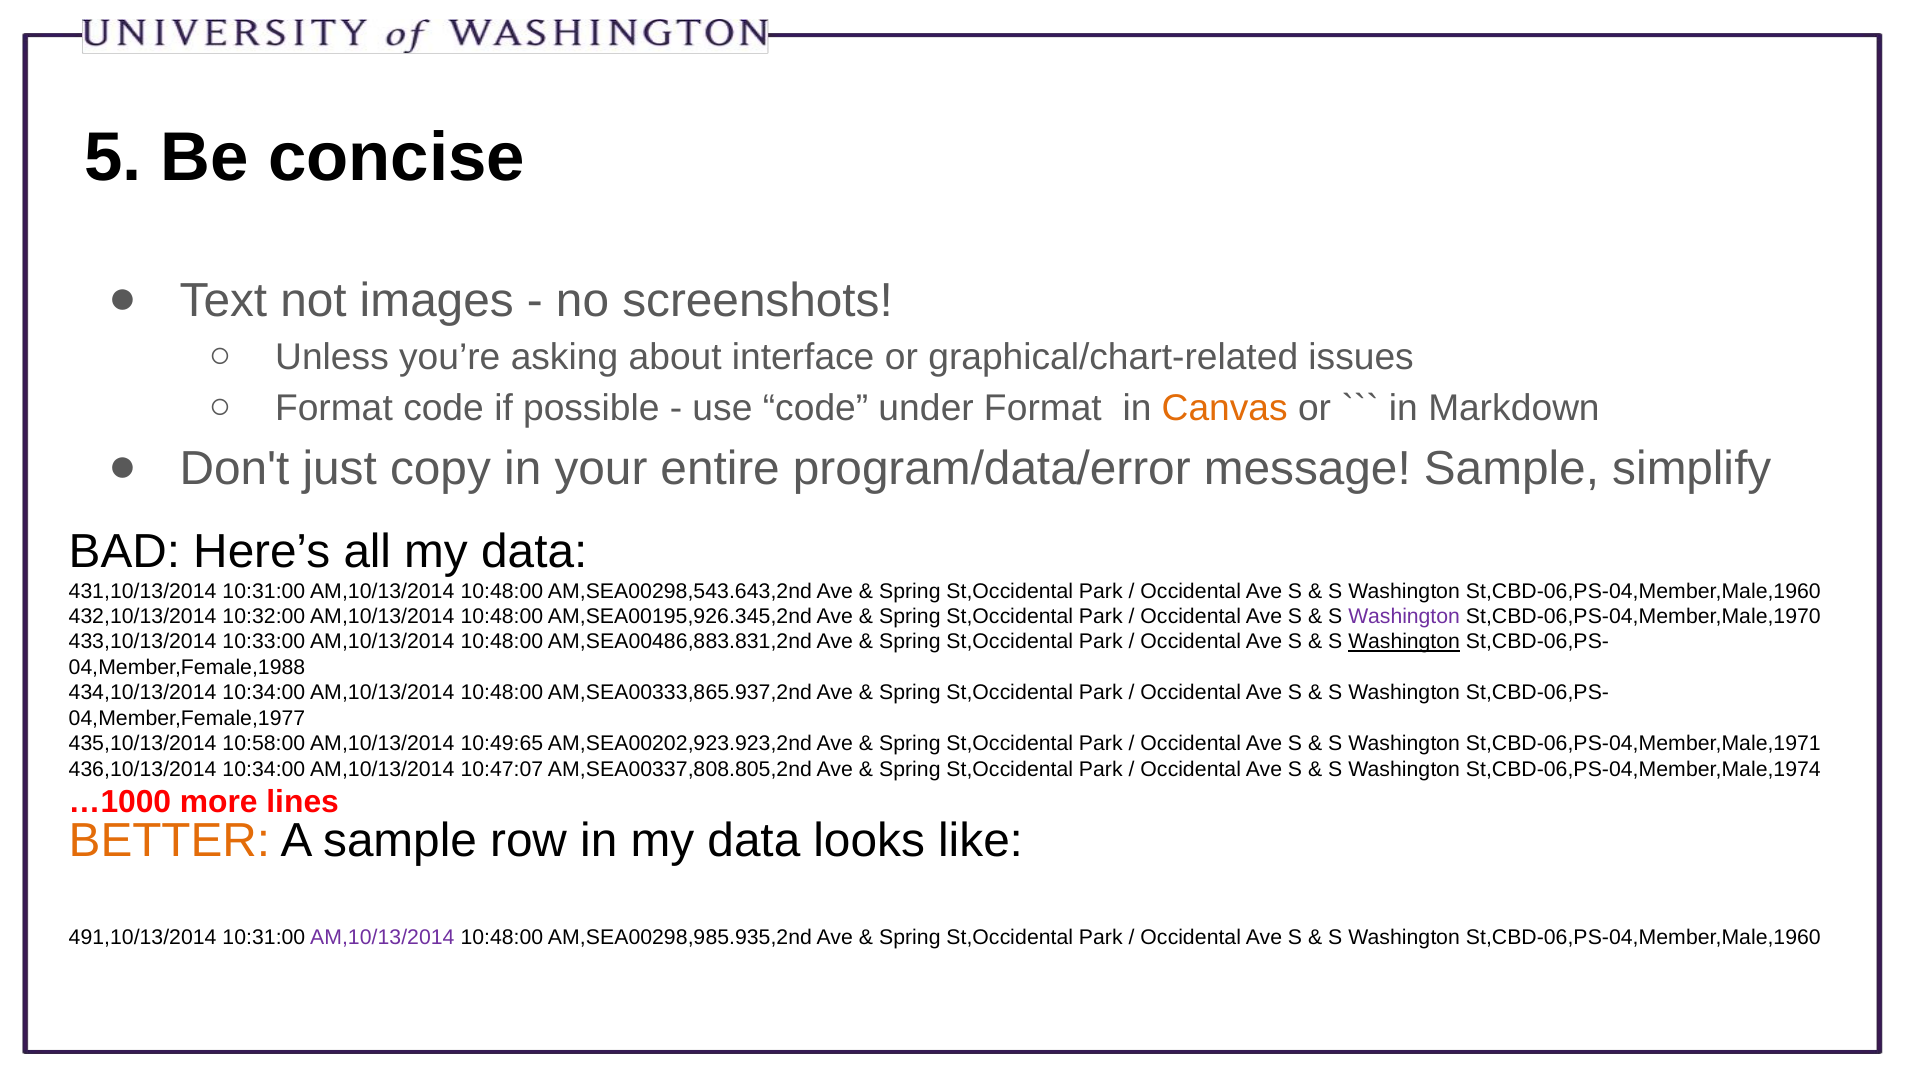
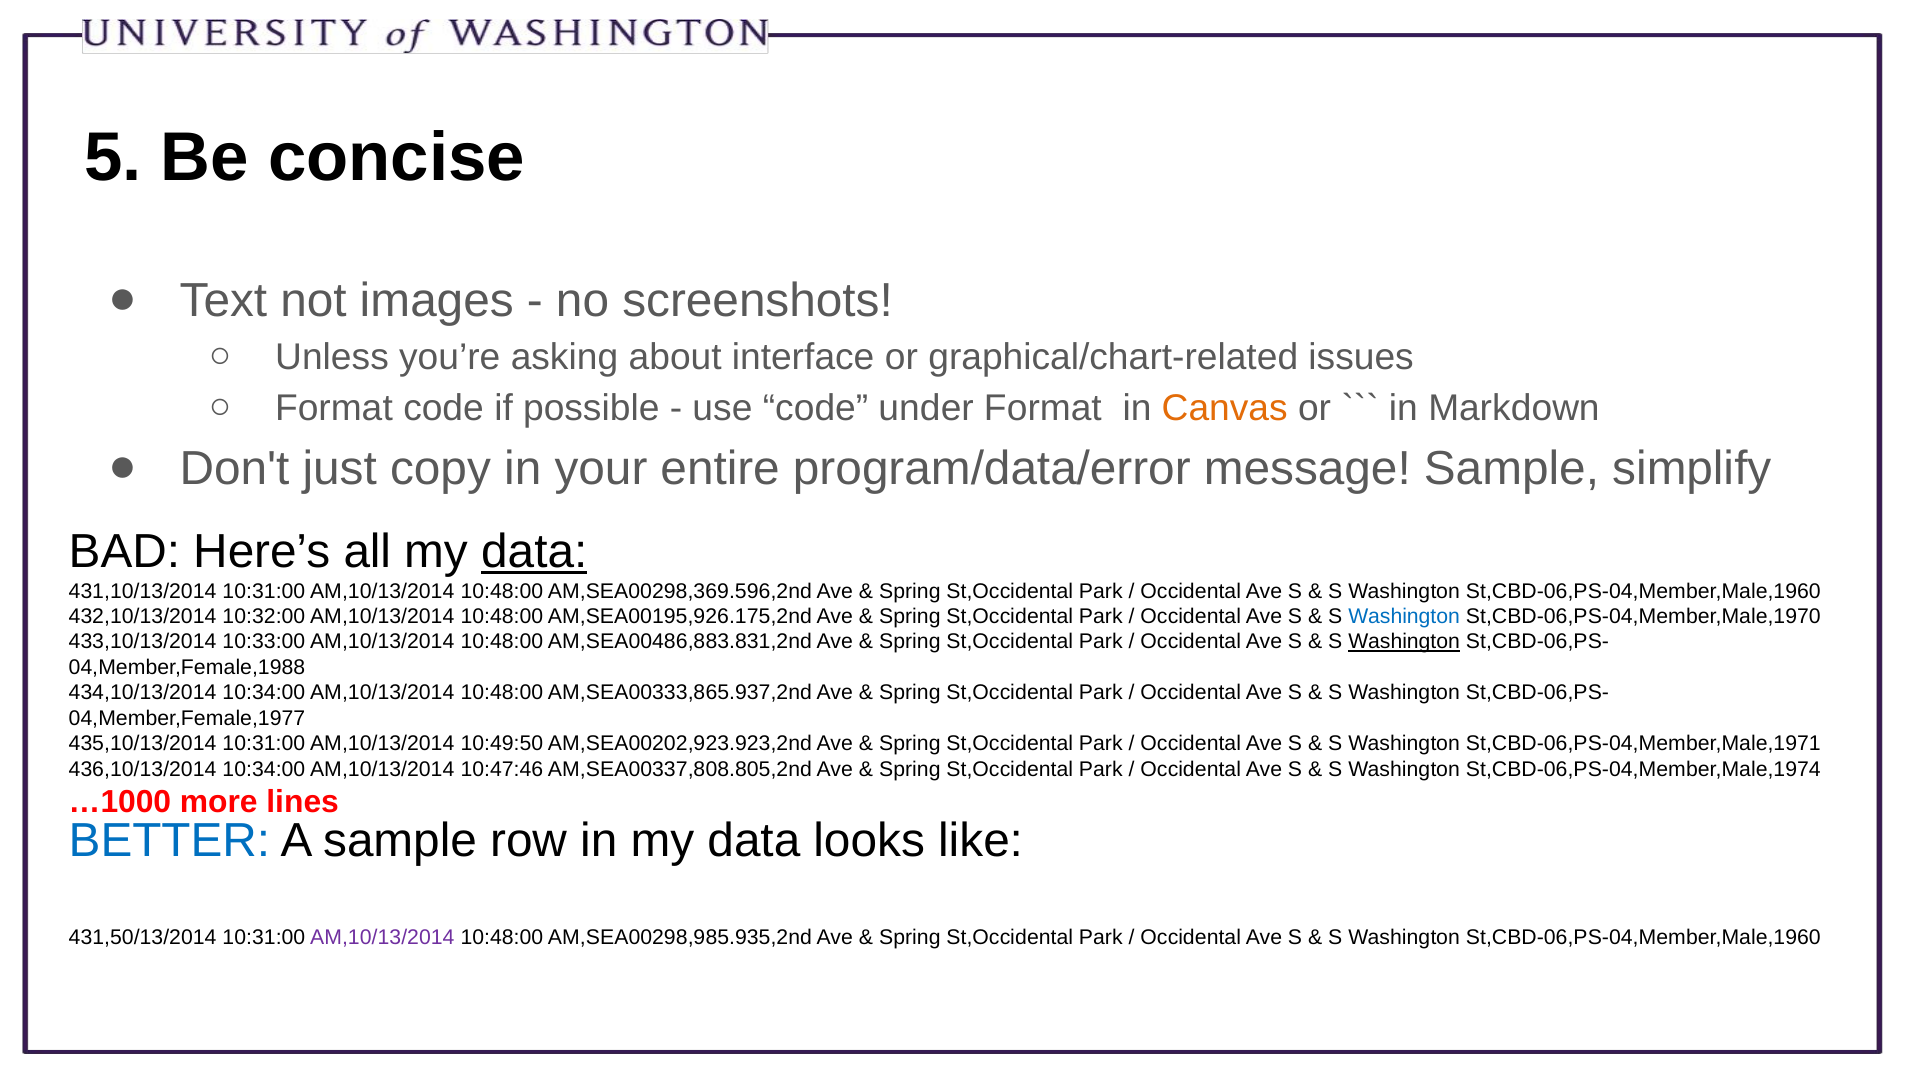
data underline: none -> present (534, 552)
AM,SEA00298,543.643,2nd: AM,SEA00298,543.643,2nd -> AM,SEA00298,369.596,2nd (680, 591)
AM,SEA00195,926.345,2nd: AM,SEA00195,926.345,2nd -> AM,SEA00195,926.175,2nd (680, 617)
Washington colour: purple -> blue (1404, 617)
435,10/13/2014 10:58:00: 10:58:00 -> 10:31:00 (264, 744)
10:49:65: 10:49:65 -> 10:49:50 (502, 744)
10:47:07: 10:47:07 -> 10:47:46 (502, 769)
BETTER colour: orange -> blue (169, 841)
491,10/13/2014: 491,10/13/2014 -> 431,50/13/2014 (143, 938)
